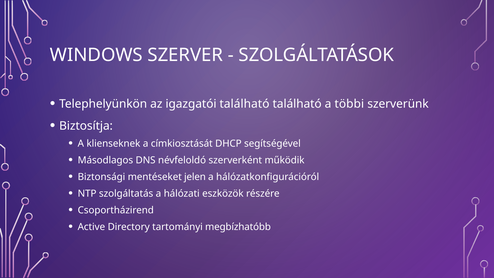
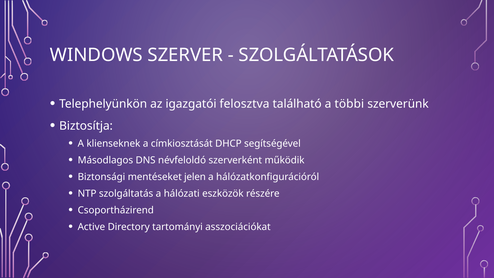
igazgatói található: található -> felosztva (244, 104)
megbízhatóbb: megbízhatóbb -> asszociációkat (238, 227)
